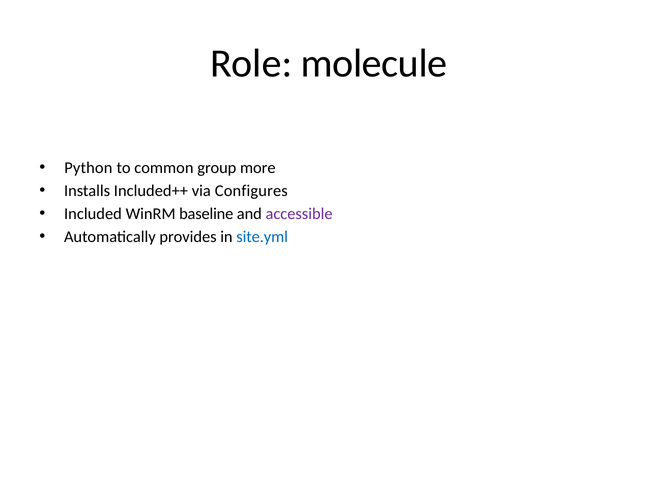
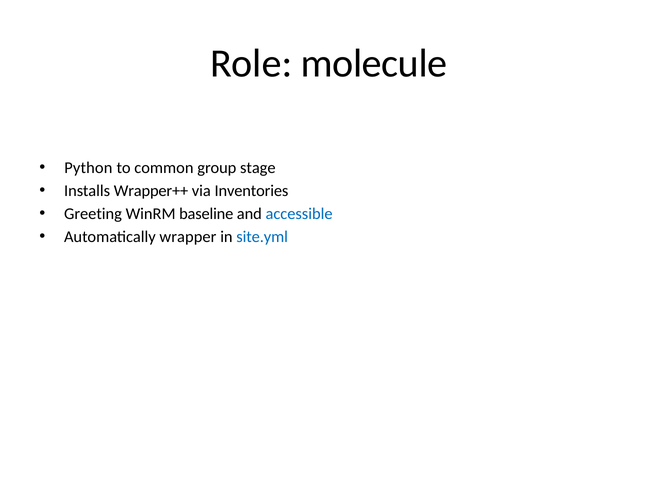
more: more -> stage (258, 168)
Included++: Included++ -> Wrapper++ (151, 191)
Configures: Configures -> Inventories (251, 191)
Included: Included -> Greeting (93, 214)
accessible colour: purple -> blue (299, 214)
provides: provides -> wrapper (188, 237)
